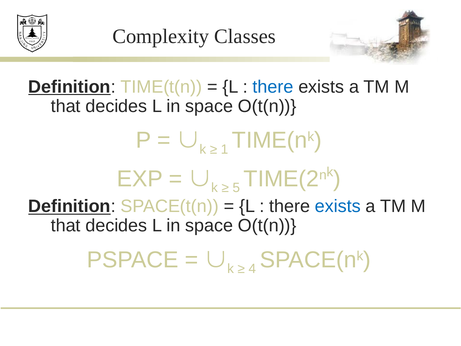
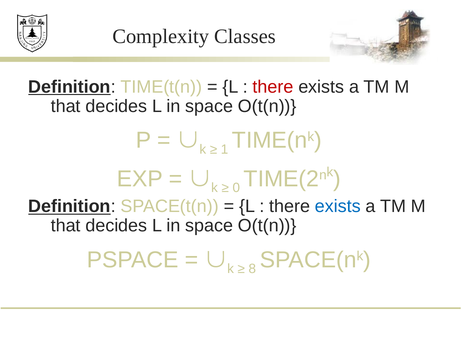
there colour: blue -> red (273, 87)
5: 5 -> 0 (236, 188)
4: 4 -> 8 (252, 269)
